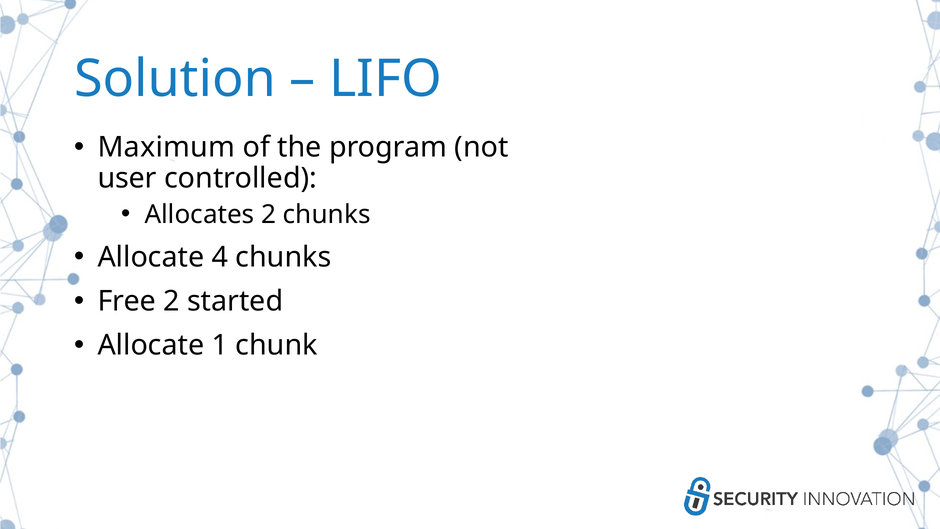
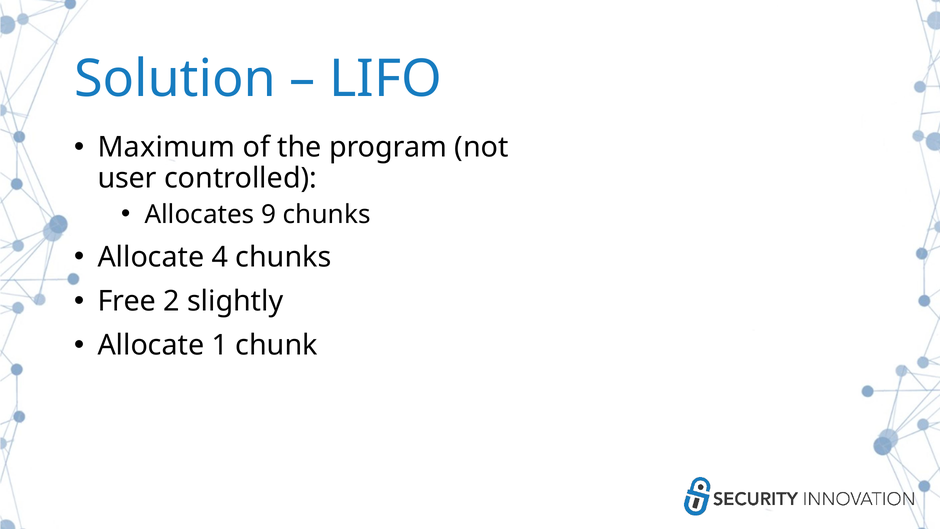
Allocates 2: 2 -> 9 (269, 214)
started: started -> slightly (235, 301)
